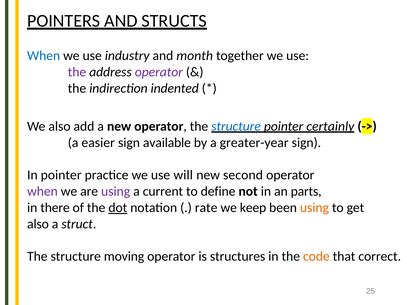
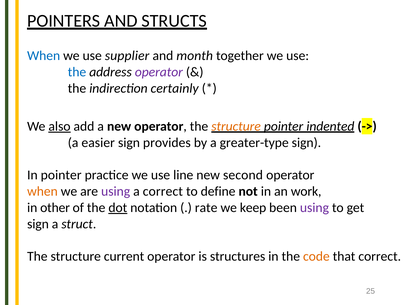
industry: industry -> supplier (127, 56)
the colour: purple -> blue (77, 72)
indented: indented -> certainly (175, 88)
also underline: none -> present (60, 126)
structure colour: blue -> orange (236, 126)
certainly: certainly -> indented (330, 126)
available: available -> provides (167, 143)
greater-year: greater-year -> greater-type (254, 143)
will: will -> line (183, 175)
when colour: purple -> orange (42, 192)
a current: current -> correct (163, 192)
parts: parts -> work (306, 192)
there: there -> other (55, 208)
using colour: orange -> purple (314, 208)
also: also -> sign (38, 224)
moving: moving -> current (124, 257)
